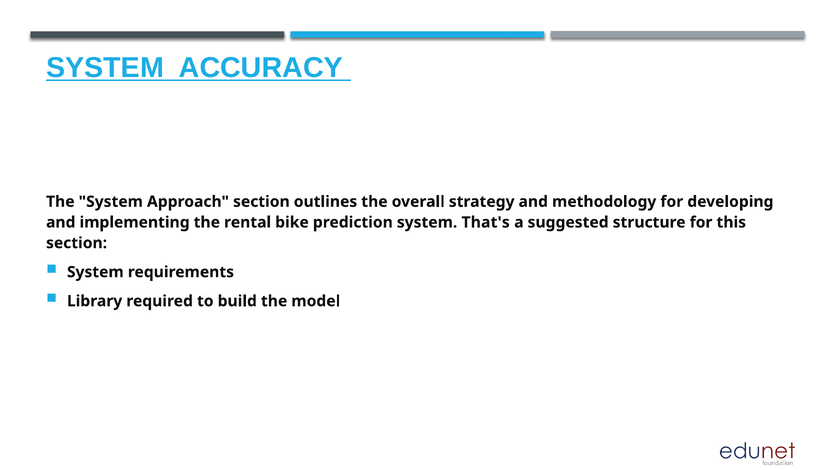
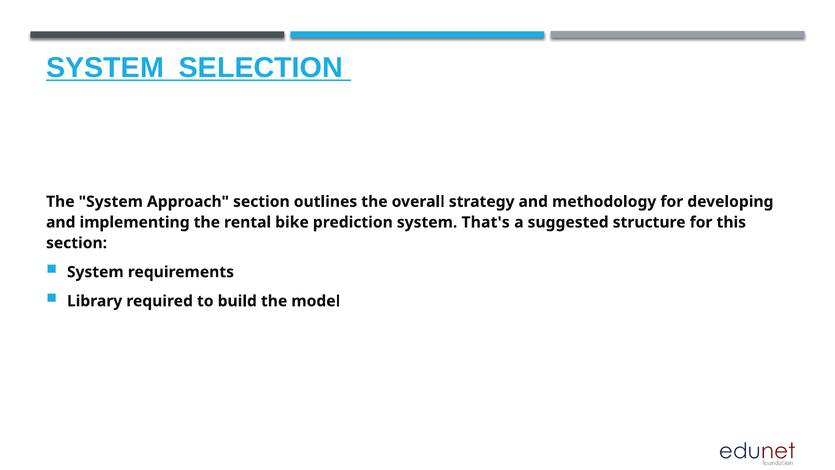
ACCURACY: ACCURACY -> SELECTION (261, 68)
